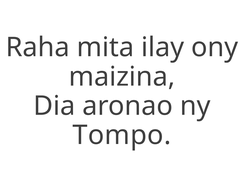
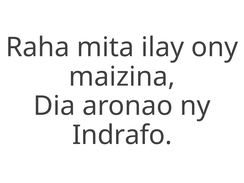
Tompo: Tompo -> Indrafo (122, 135)
